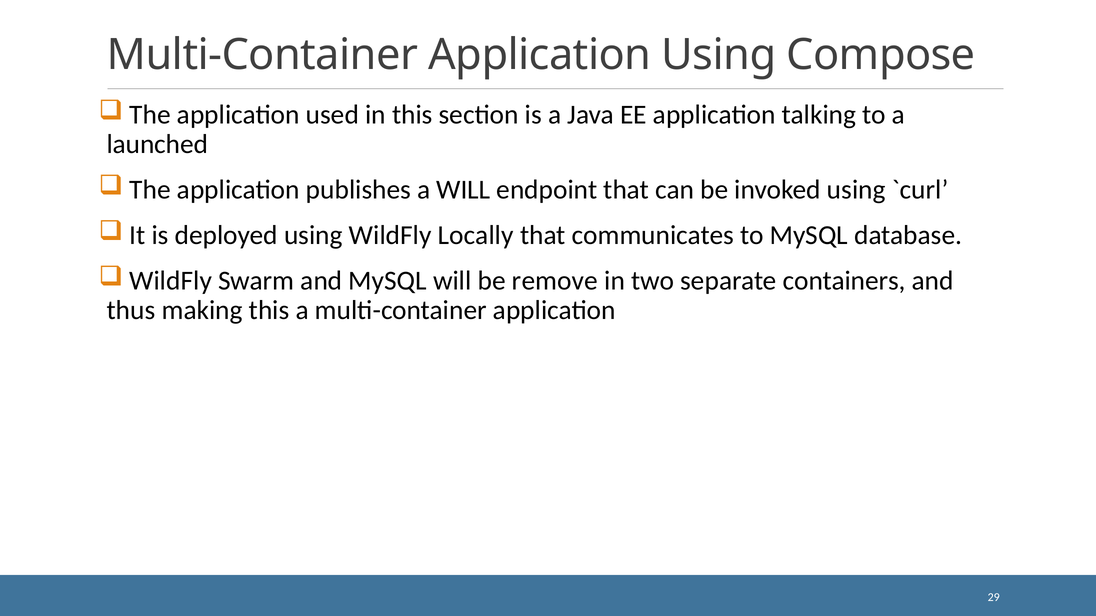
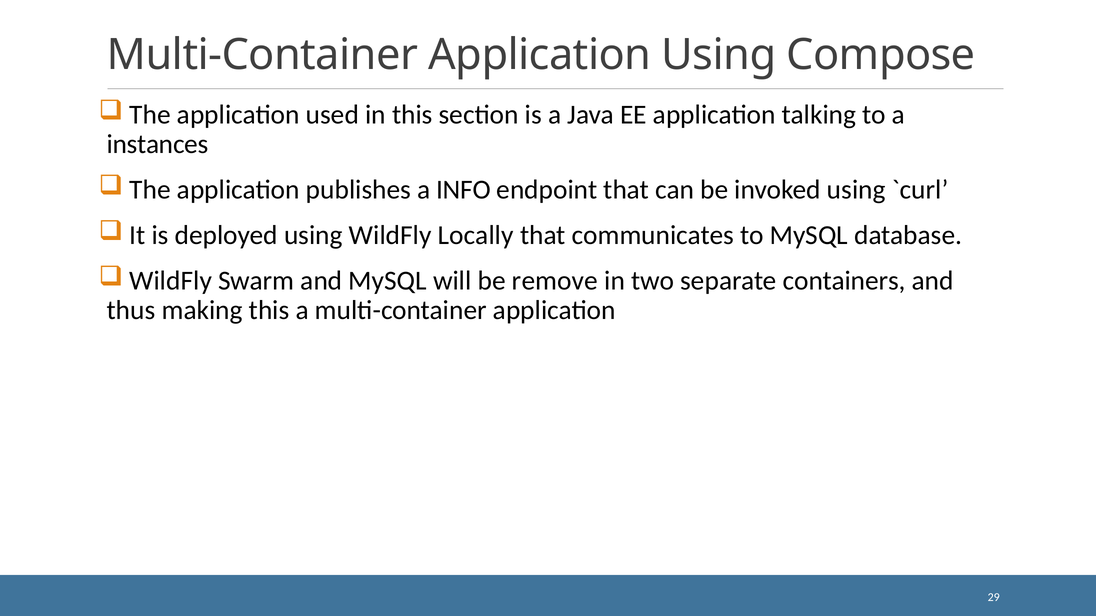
launched: launched -> instances (157, 144)
a WILL: WILL -> INFO (463, 190)
